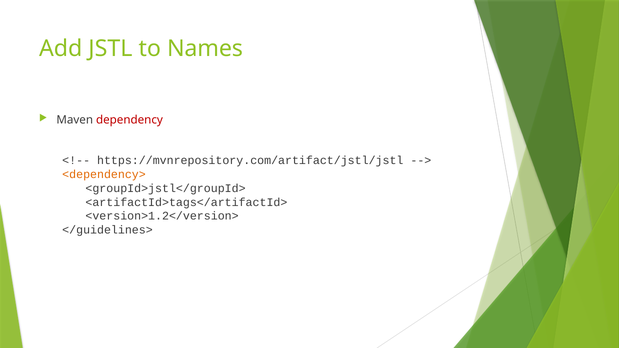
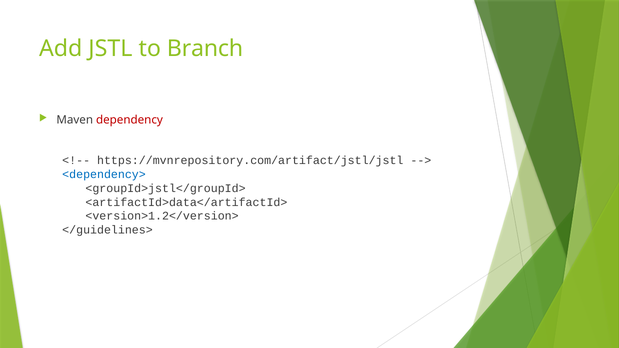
Names: Names -> Branch (205, 49)
<dependency> colour: orange -> blue (104, 174)
<artifactId>tags</artifactId>: <artifactId>tags</artifactId> -> <artifactId>data</artifactId> (186, 202)
